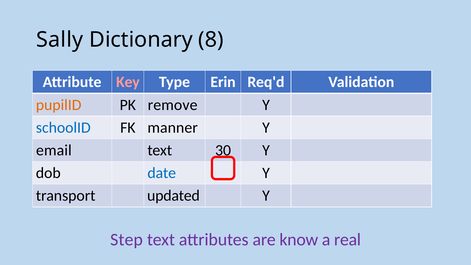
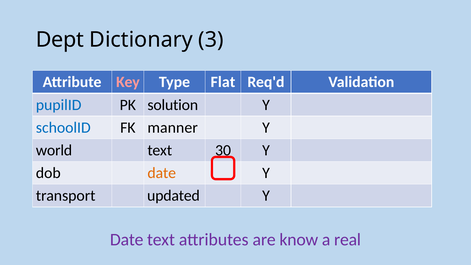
Sally: Sally -> Dept (60, 40)
8: 8 -> 3 (211, 40)
Erin: Erin -> Flat (223, 82)
pupilID colour: orange -> blue (59, 105)
remove: remove -> solution (173, 105)
email: email -> world (54, 150)
date colour: blue -> orange (162, 173)
Step: Step -> Date (127, 240)
